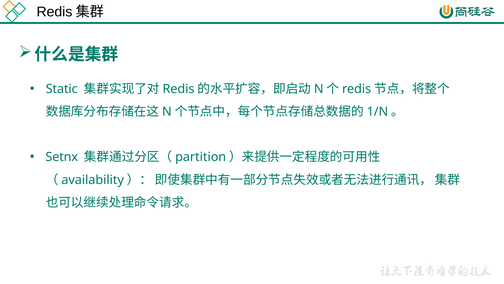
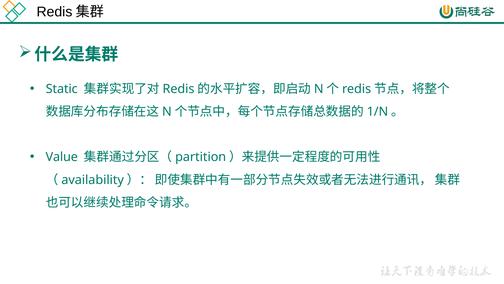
Setnx: Setnx -> Value (62, 157)
